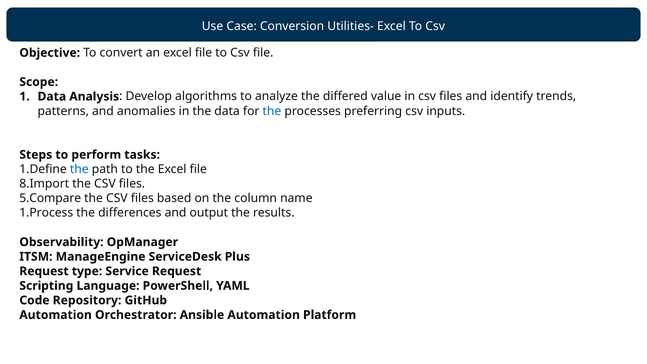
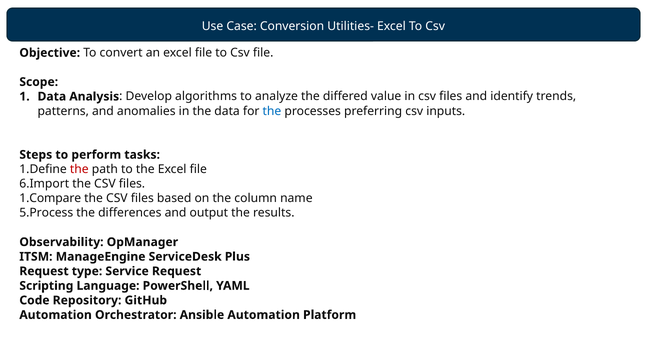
the colour: blue -> red (79, 169)
8.Import: 8.Import -> 6.Import (44, 184)
5.Compare: 5.Compare -> 1.Compare (50, 198)
1.Process: 1.Process -> 5.Process (46, 213)
